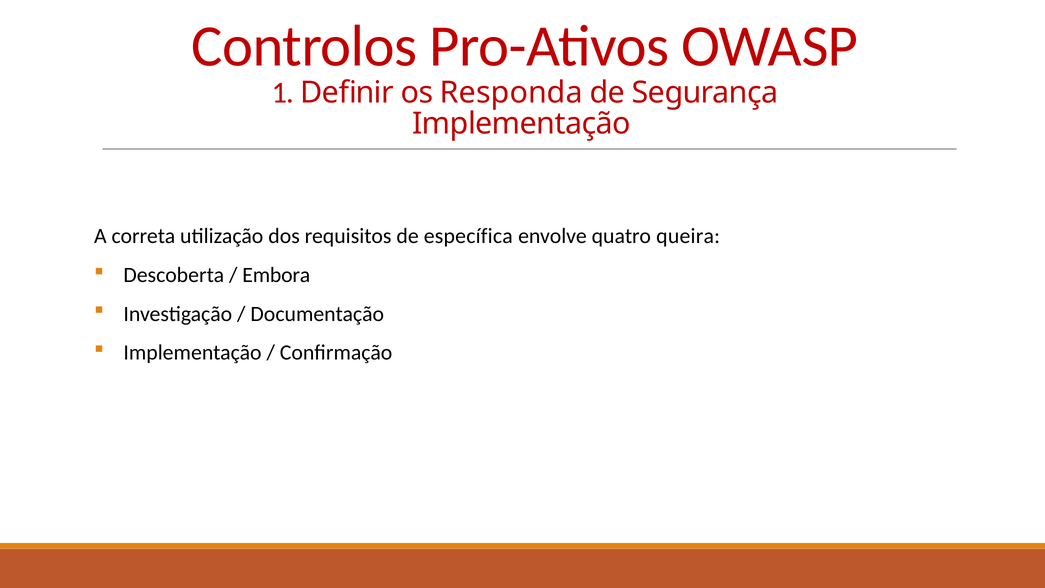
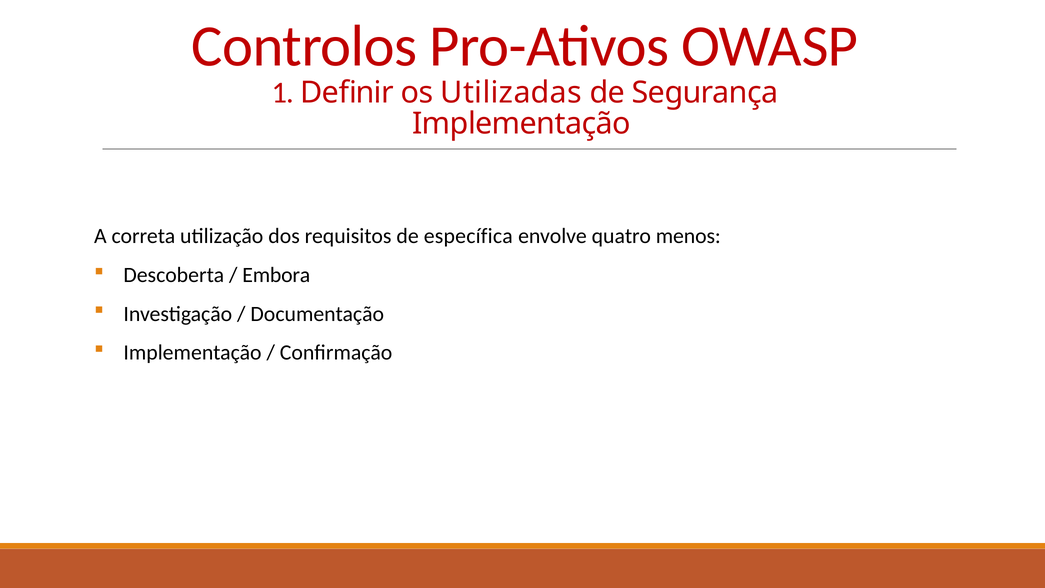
Responda: Responda -> Utilizadas (511, 93)
queira: queira -> menos (688, 236)
